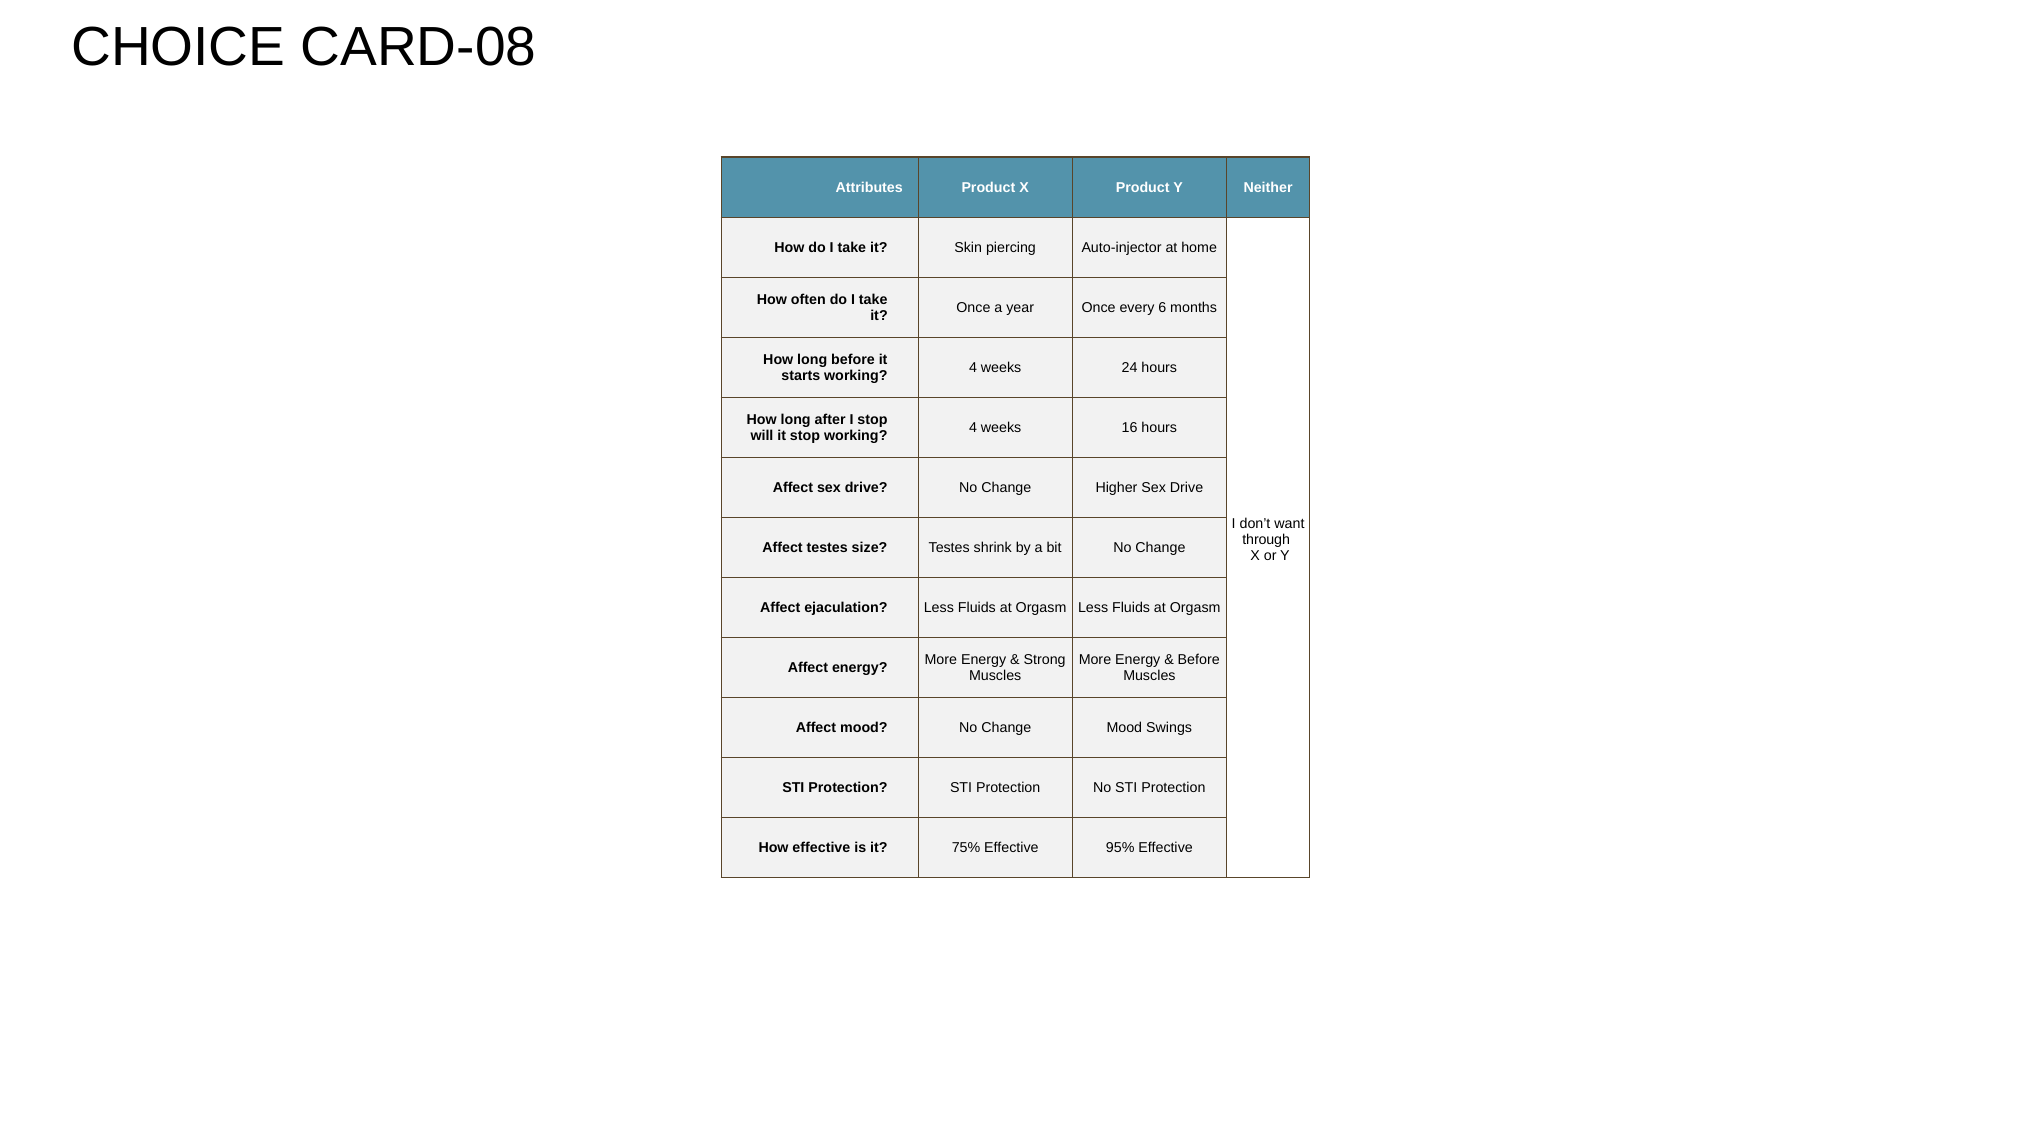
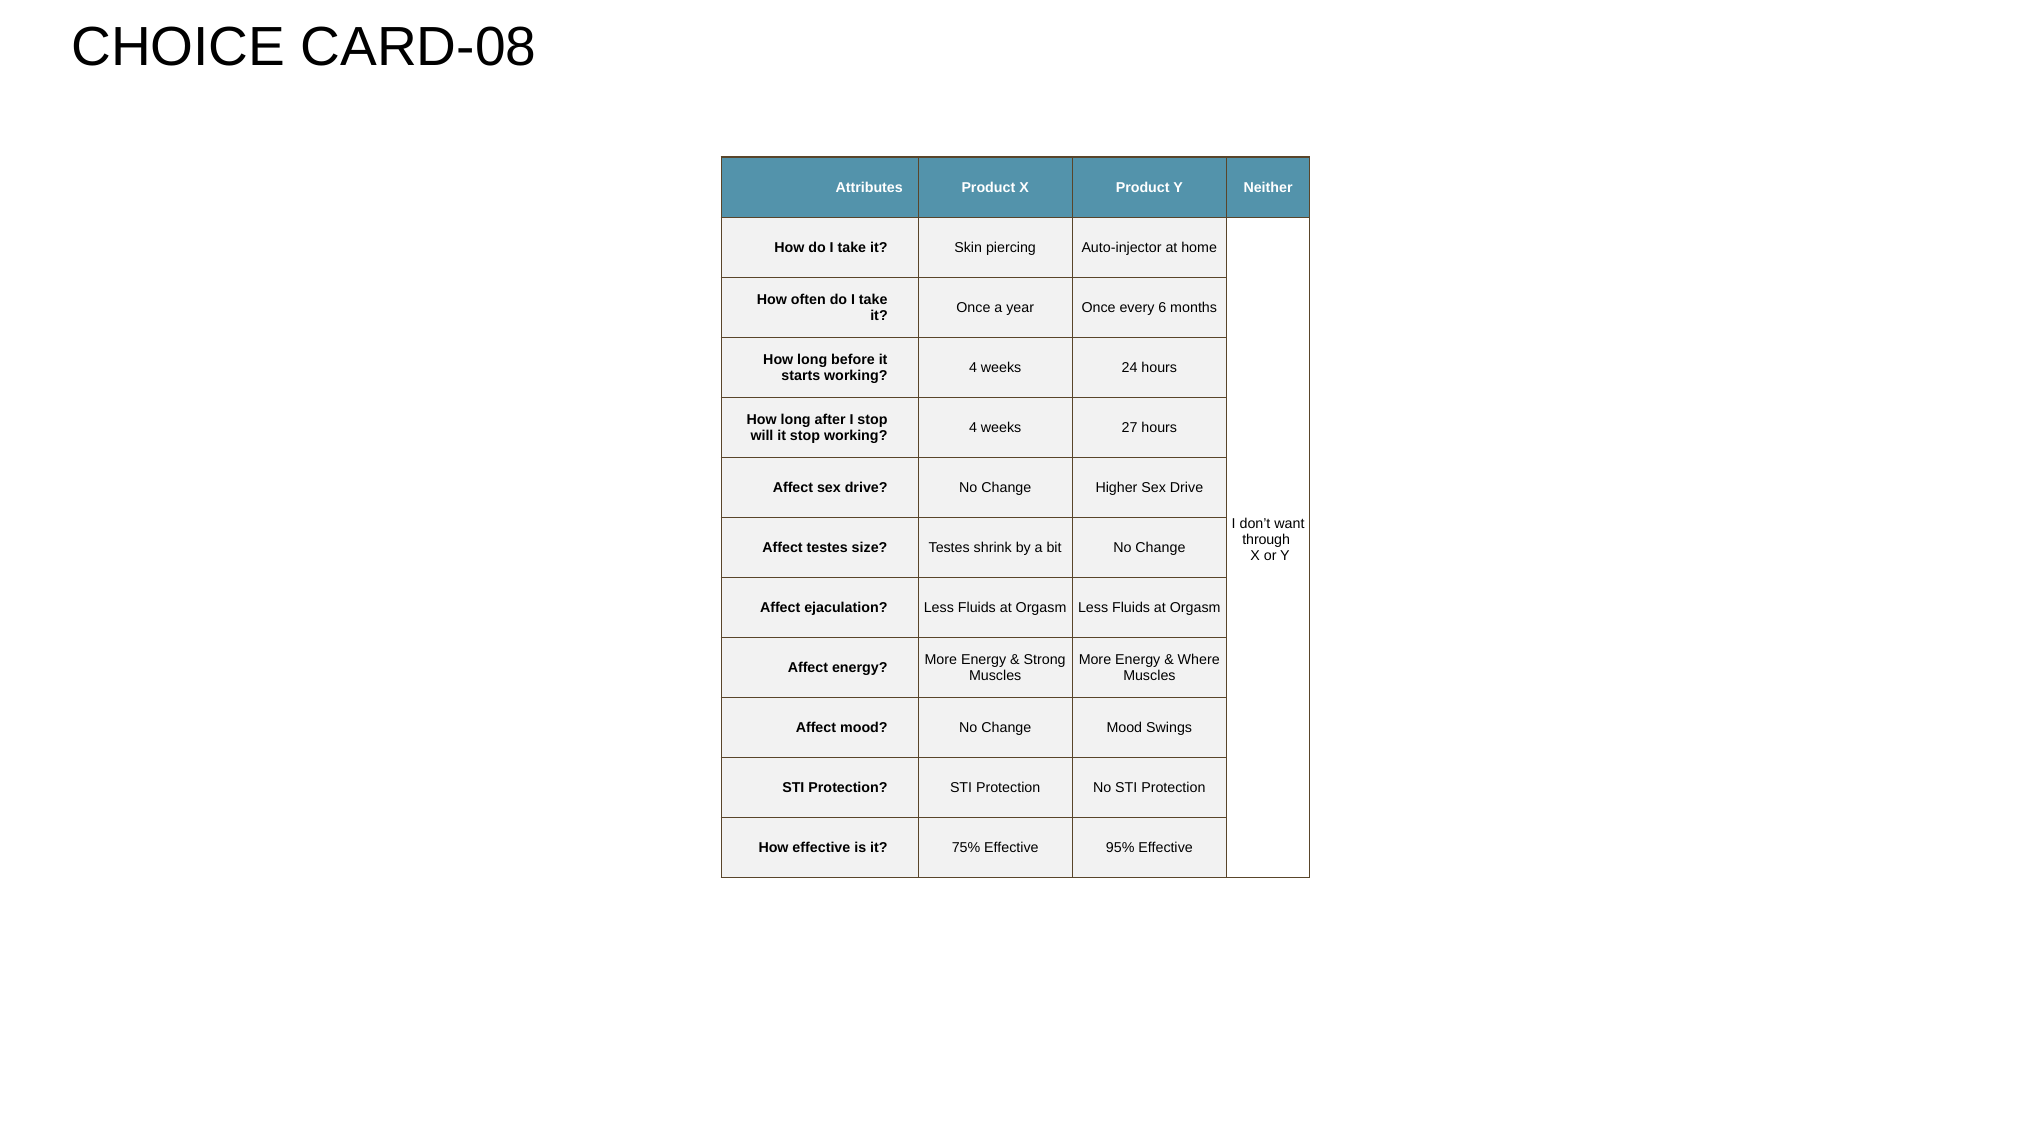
16: 16 -> 27 (1130, 427)
Before: Before -> Where (1199, 660)
